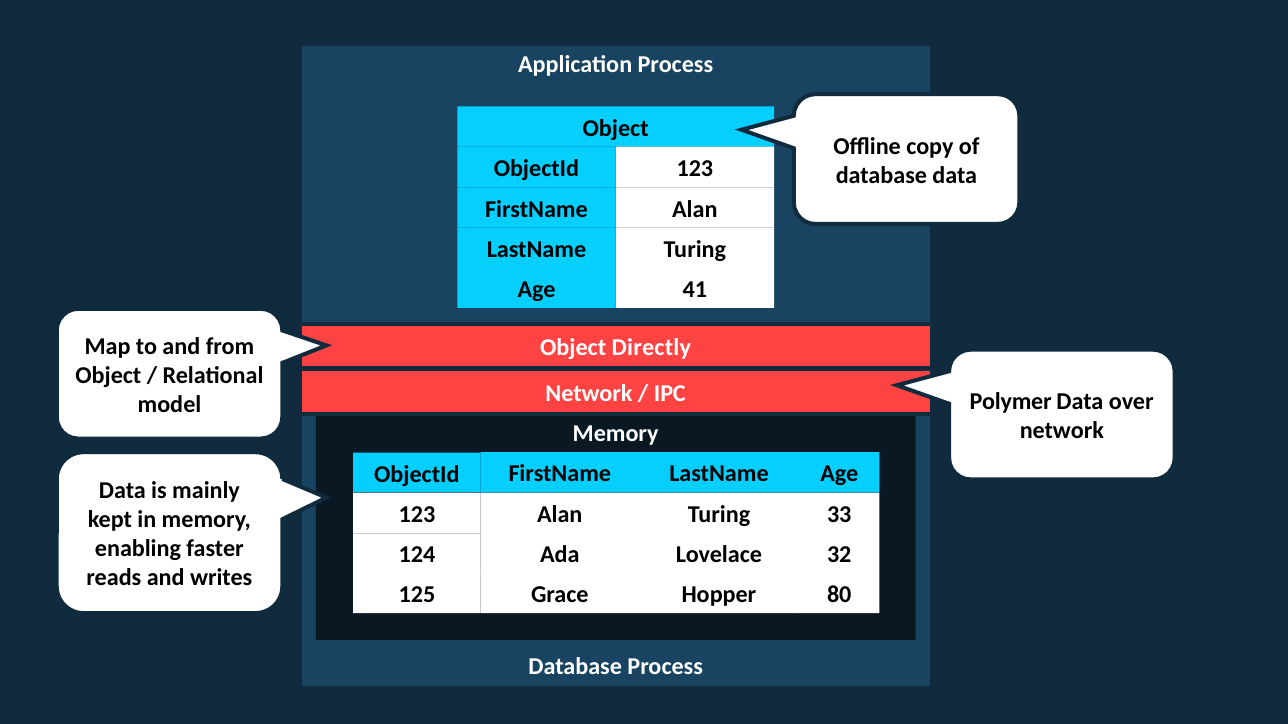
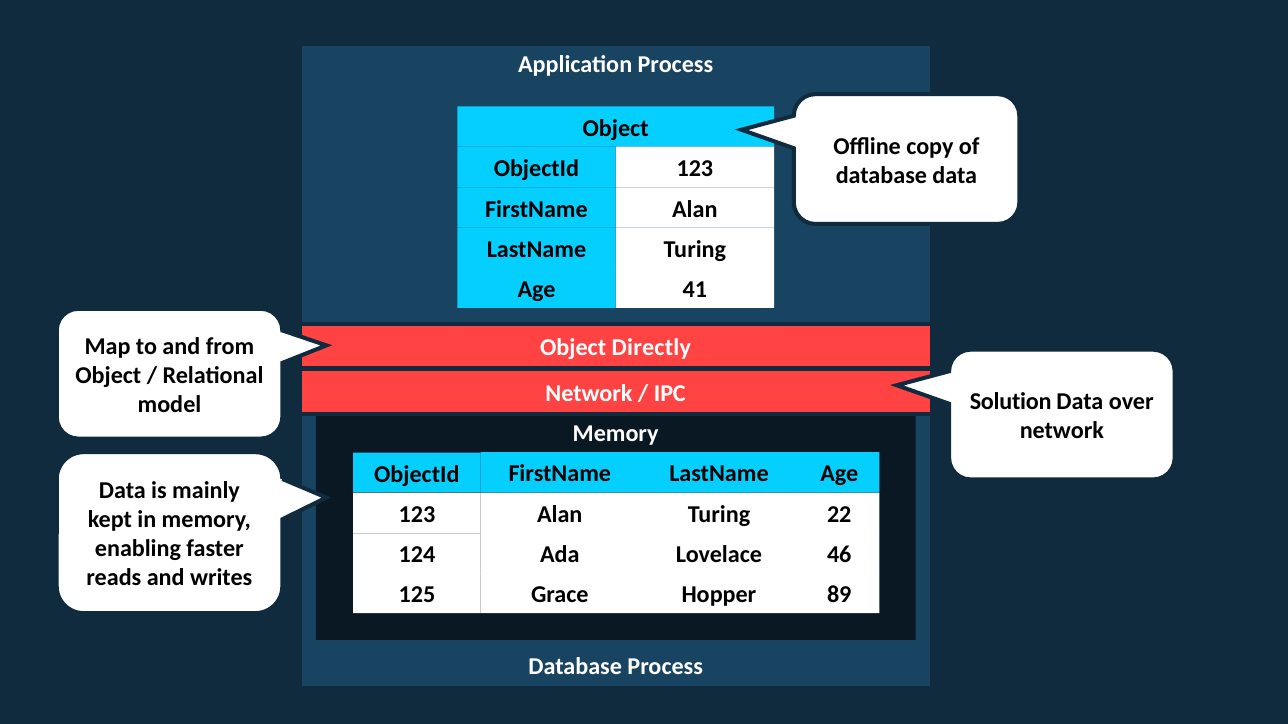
Polymer: Polymer -> Solution (1011, 402)
33: 33 -> 22 (839, 515)
32: 32 -> 46 (839, 555)
80: 80 -> 89 (839, 595)
